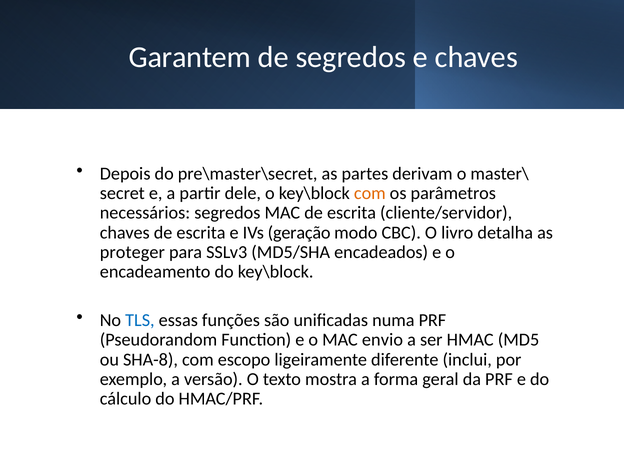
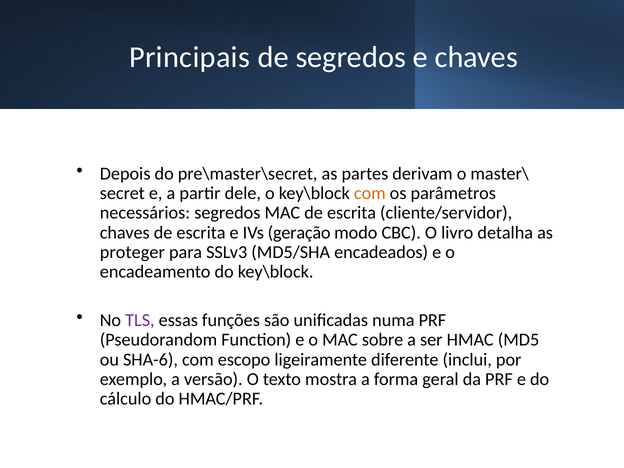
Garantem: Garantem -> Principais (190, 57)
TLS colour: blue -> purple (140, 320)
envio: envio -> sobre (383, 340)
SHA-8: SHA-8 -> SHA-6 (150, 360)
